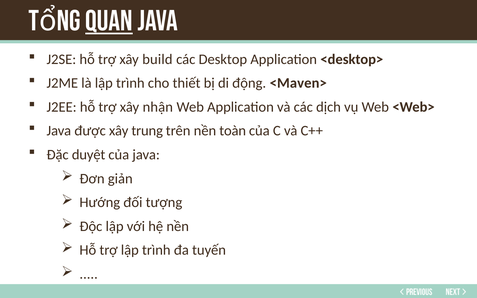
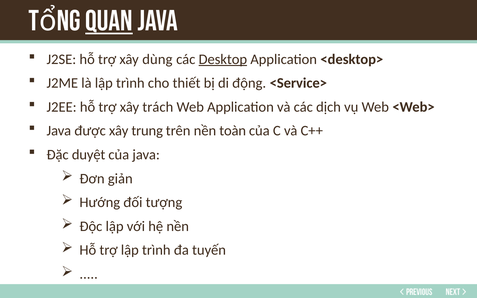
build: build -> dùng (157, 59)
Desktop underline: none -> present (223, 59)
<Maven>: <Maven> -> <Service> (298, 83)
nhận: nhận -> trách (158, 107)
